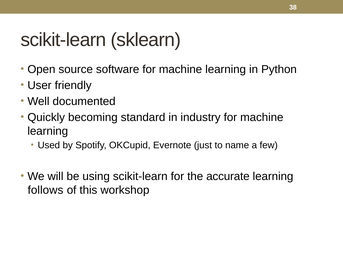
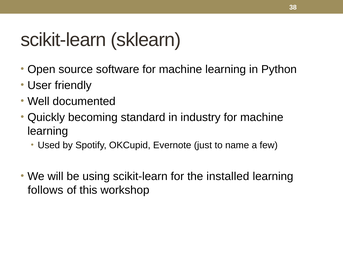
accurate: accurate -> installed (228, 176)
